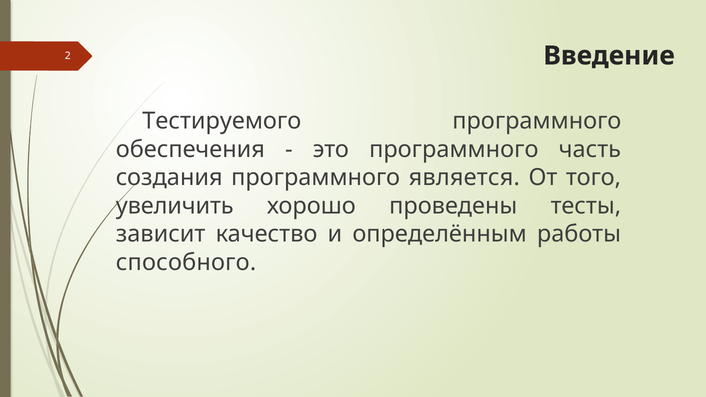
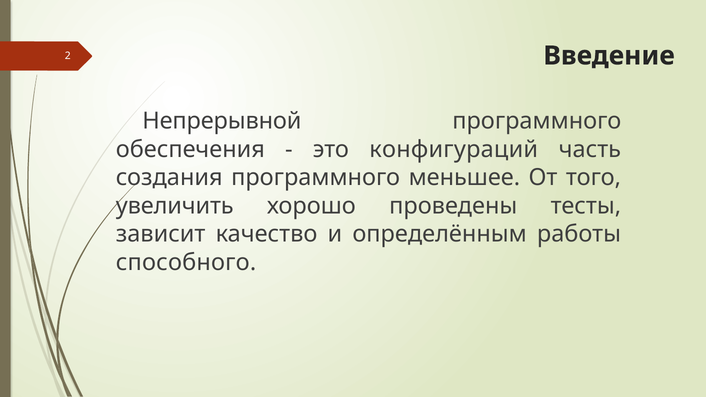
Тестируемого: Тестируемого -> Непрерывной (222, 121)
это программного: программного -> конфигураций (454, 149)
является: является -> меньшее (464, 178)
